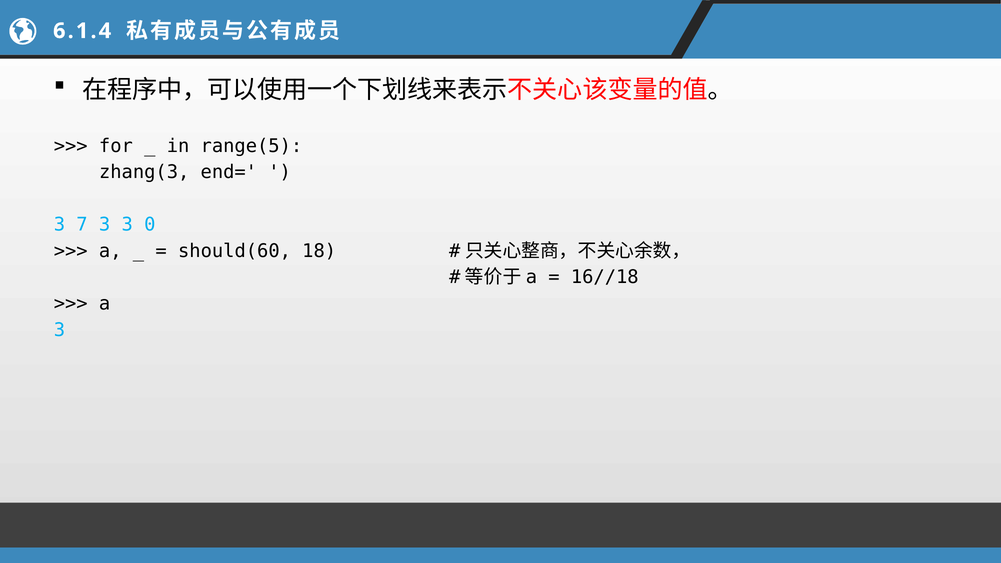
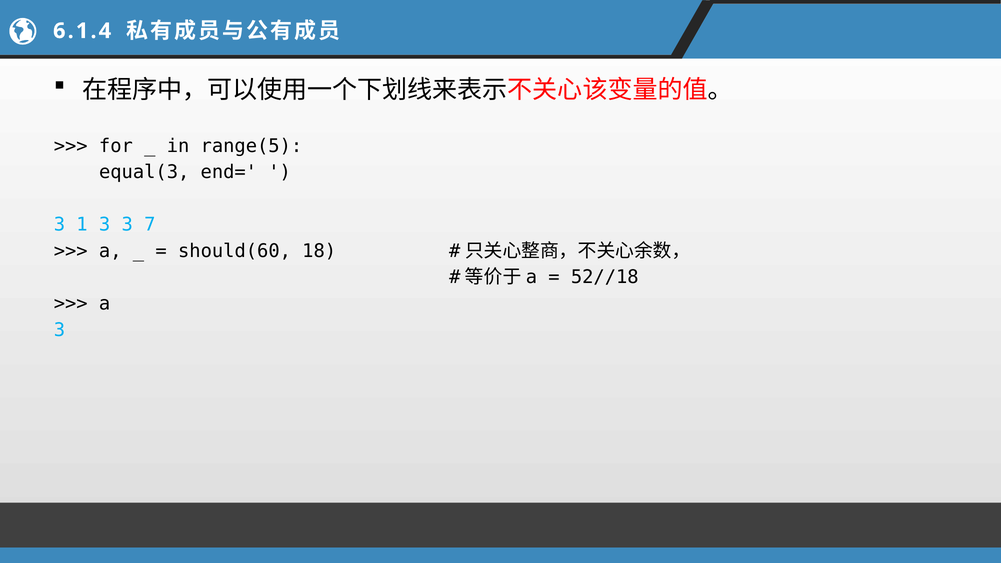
zhang(3: zhang(3 -> equal(3 (144, 172)
7: 7 -> 1 (82, 225)
0: 0 -> 7 (150, 225)
16//18: 16//18 -> 52//18 (605, 277)
